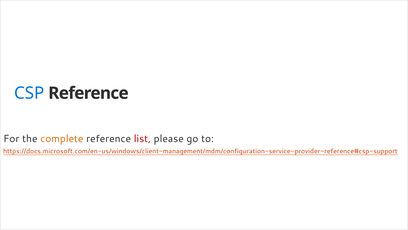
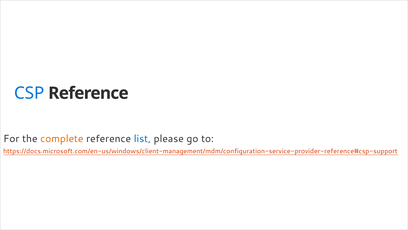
list colour: red -> blue (142, 138)
